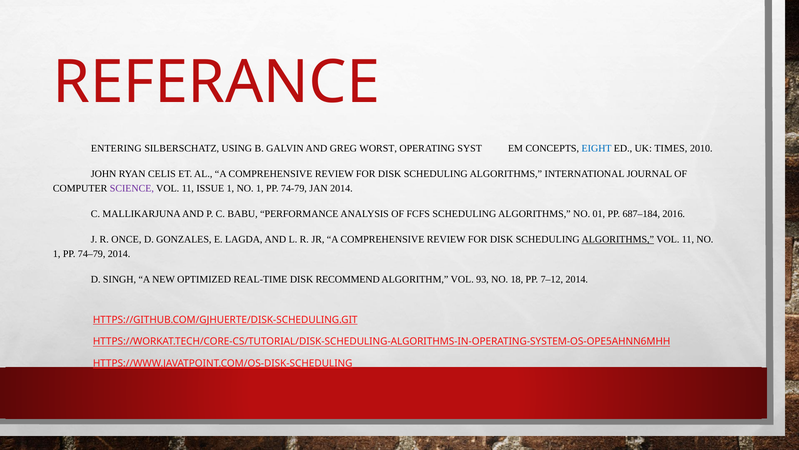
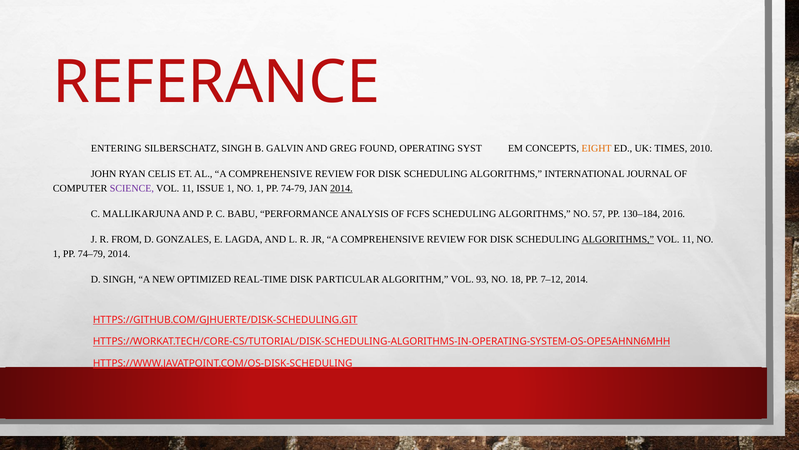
SILBERSCHATZ USING: USING -> SINGH (237, 148)
WORST: WORST -> FOUND (378, 148)
EIGHT colour: blue -> orange (597, 148)
2014 underline: none -> present (341, 188)
01: 01 -> 57 (599, 214)
687–184: 687–184 -> 130–184 (641, 214)
ONCE: ONCE -> FROM (126, 239)
RECOMMEND: RECOMMEND -> PARTICULAR (348, 279)
